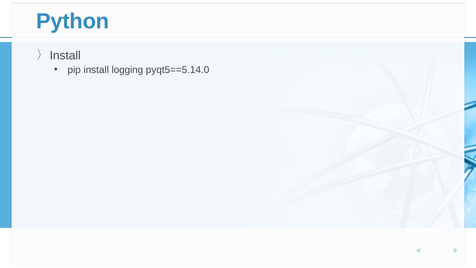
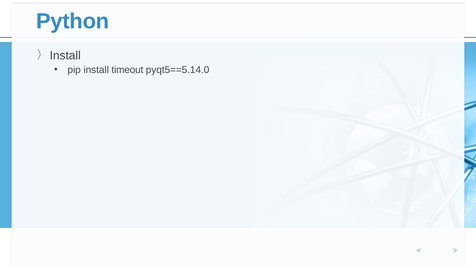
logging: logging -> timeout (127, 70)
